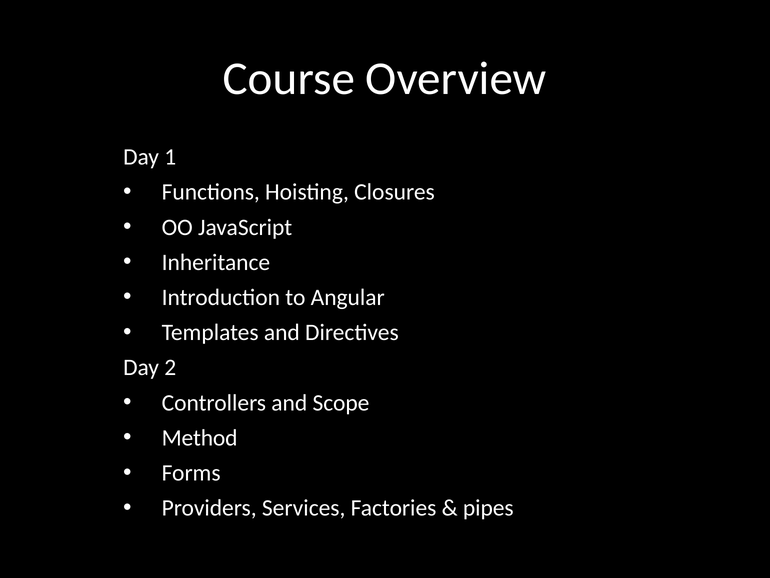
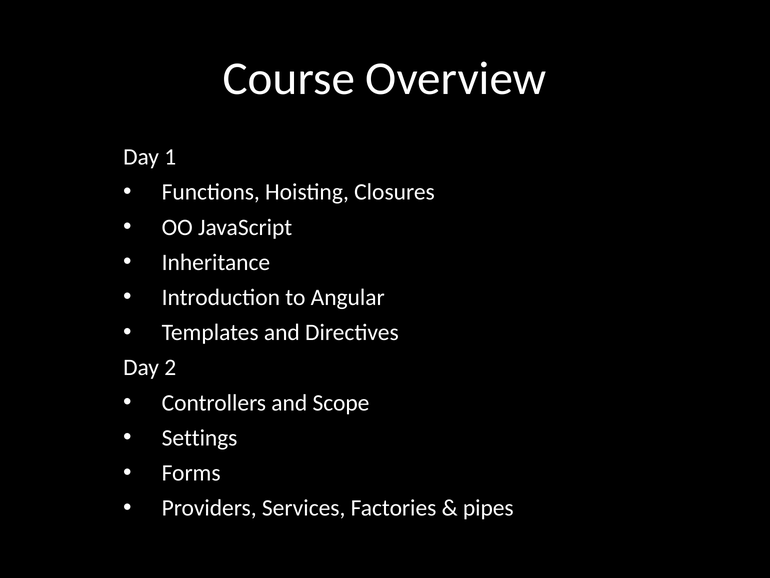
Method: Method -> Settings (200, 438)
